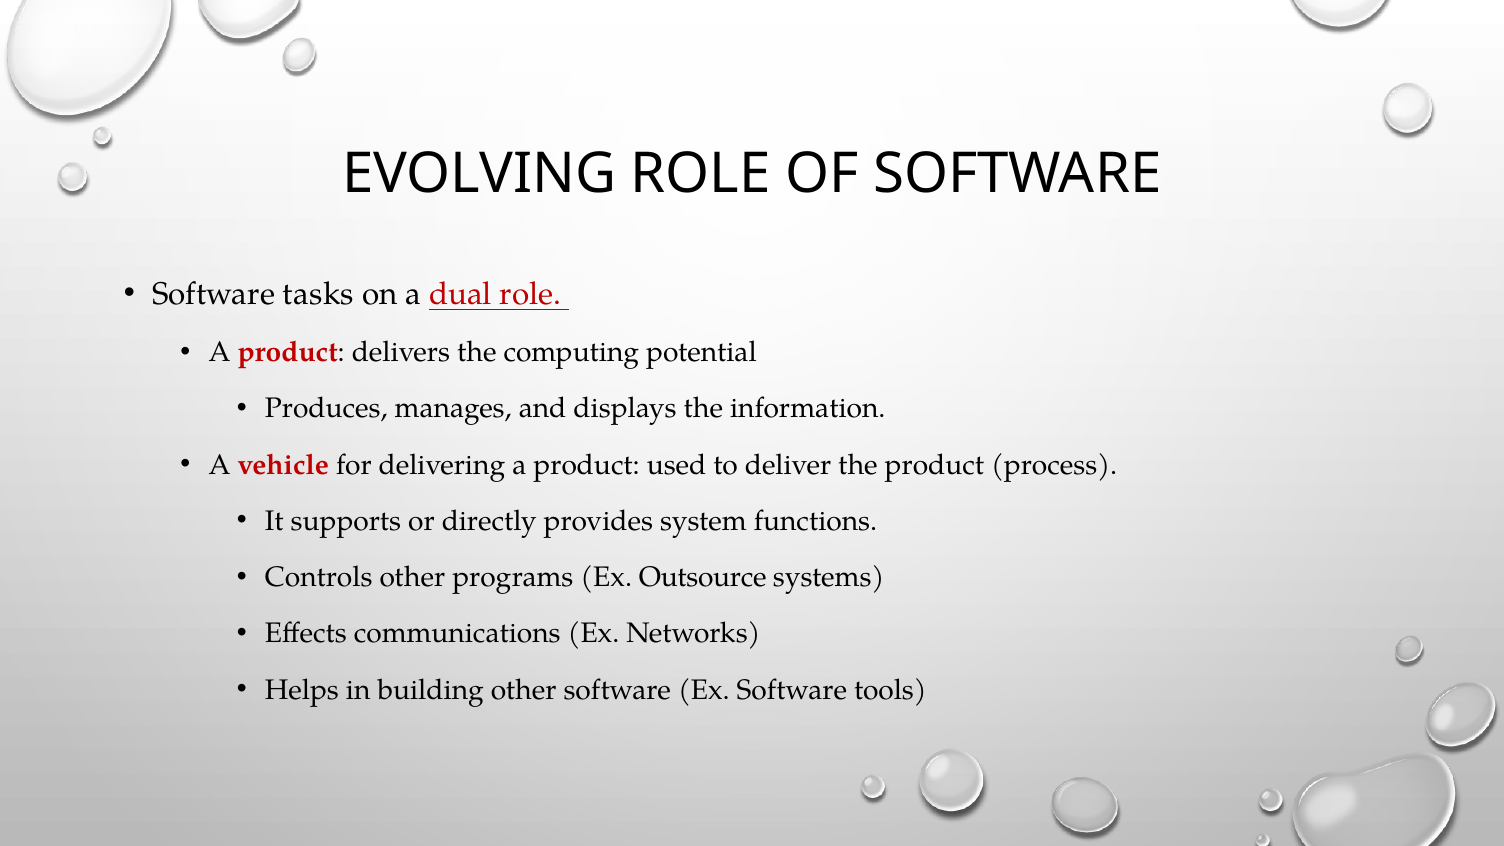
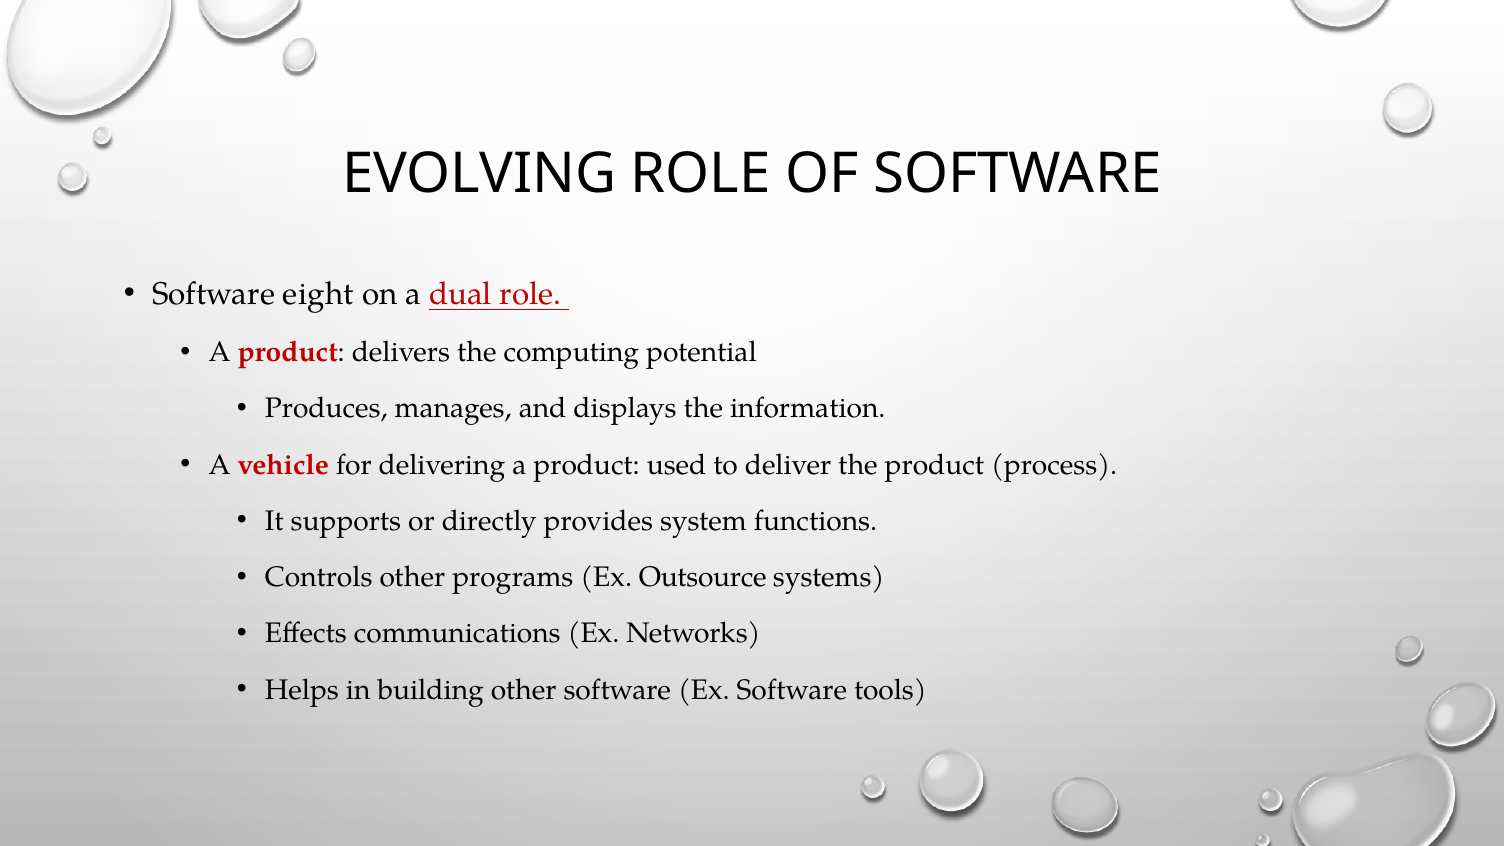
tasks: tasks -> eight (319, 294)
